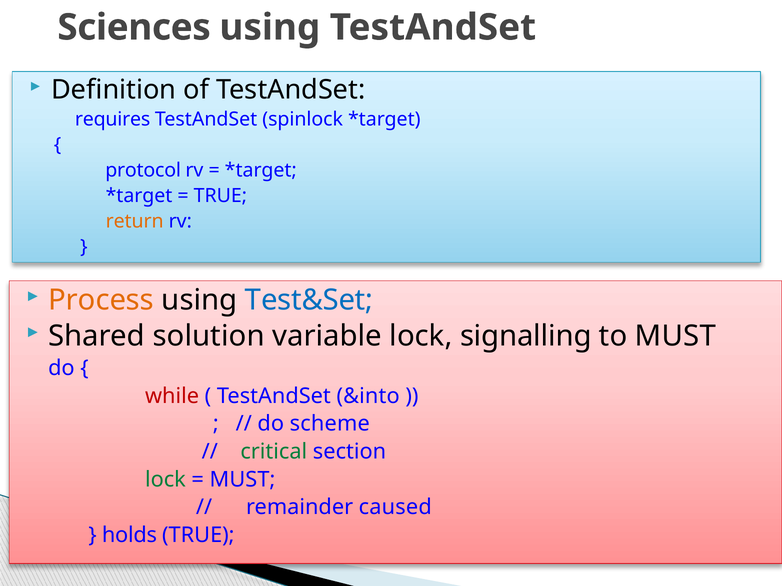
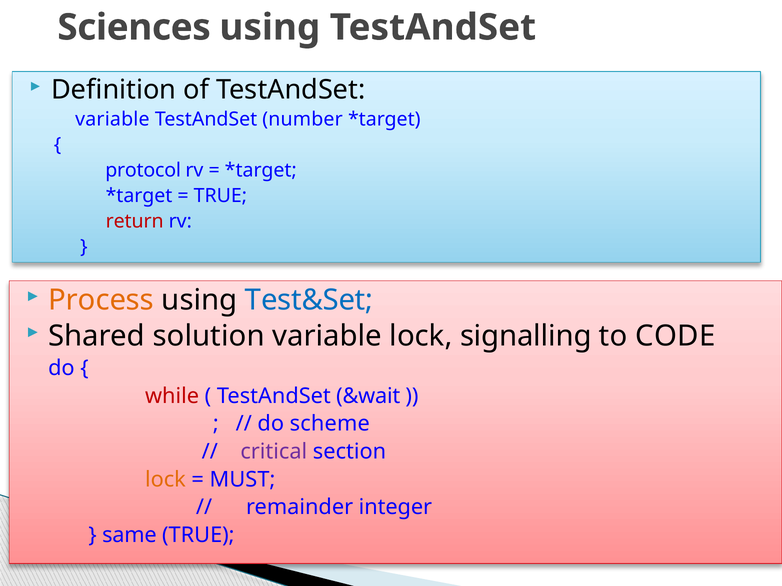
requires: requires -> variable (112, 119)
spinlock: spinlock -> number (303, 119)
return colour: orange -> red (135, 221)
to MUST: MUST -> CODE (675, 337)
&into: &into -> &wait (368, 396)
critical colour: green -> purple (274, 452)
lock colour: green -> orange (165, 480)
caused: caused -> integer (395, 508)
holds: holds -> same (129, 536)
